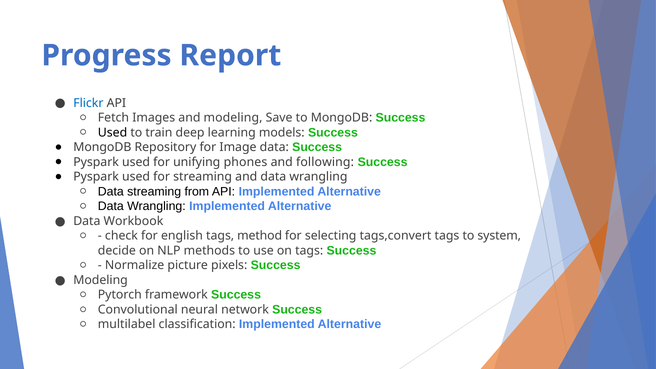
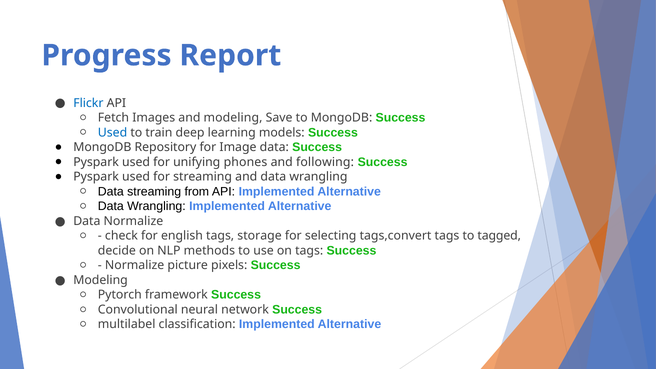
Used colour: black -> blue (113, 133)
Data Workbook: Workbook -> Normalize (133, 221)
method: method -> storage (260, 236)
system: system -> tagged (499, 236)
